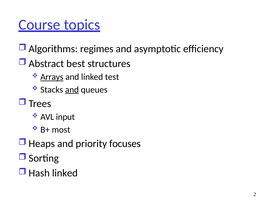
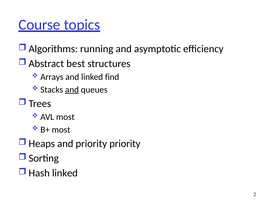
regimes: regimes -> running (97, 49)
Arrays underline: present -> none (52, 77)
test: test -> find (112, 77)
AVL input: input -> most (65, 117)
priority focuses: focuses -> priority (125, 143)
